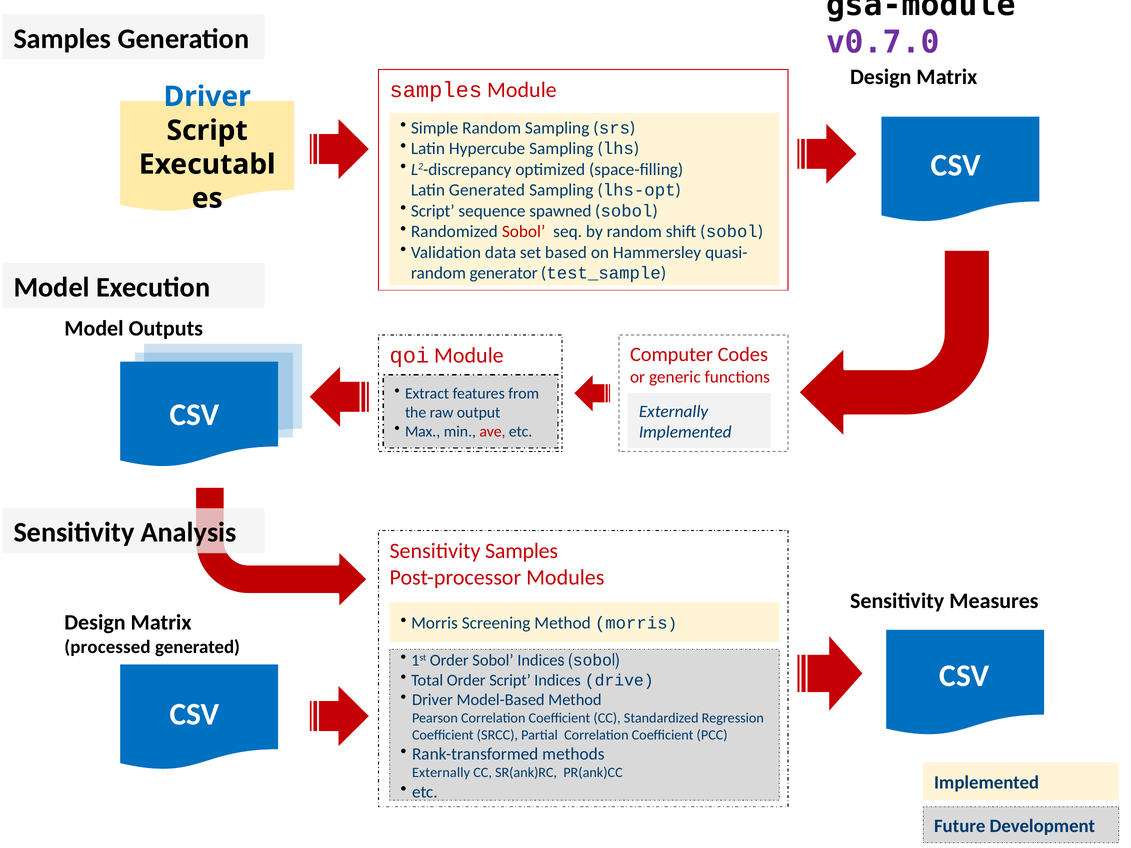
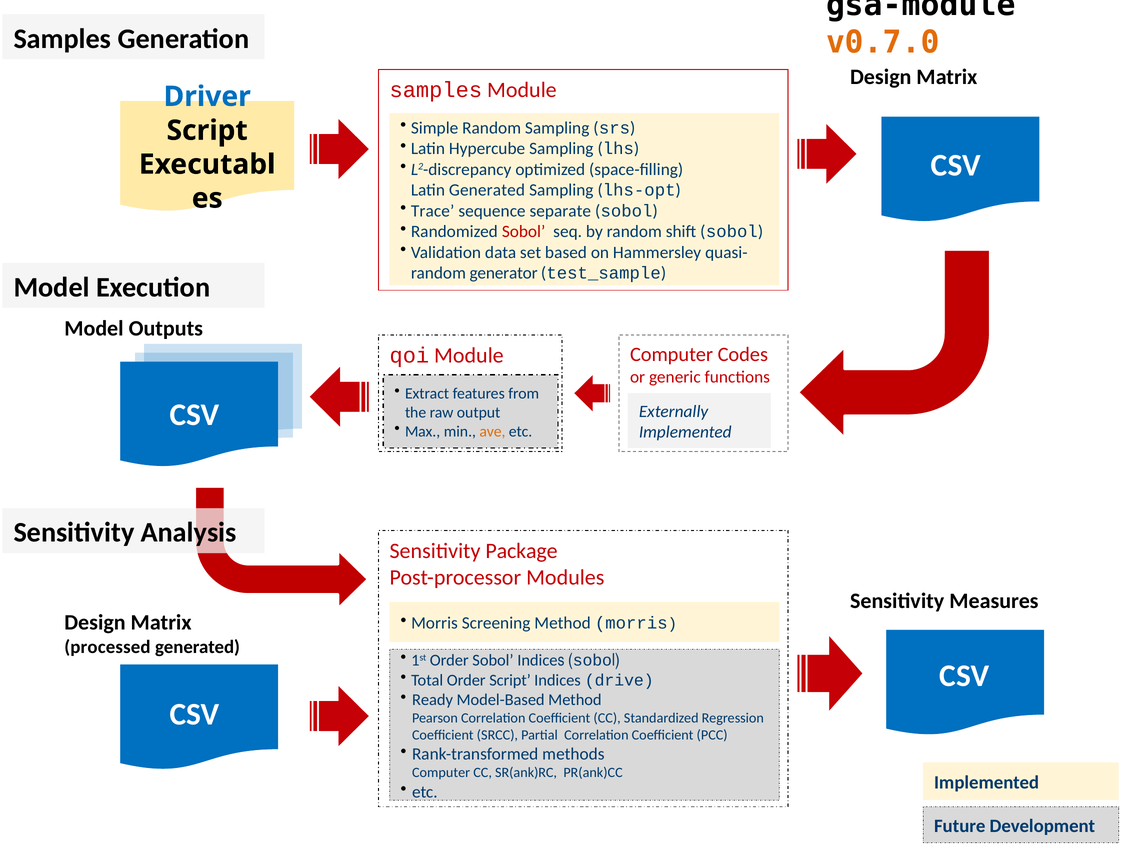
v0.7.0 colour: purple -> orange (883, 42)
Script: Script -> Trace (433, 211)
spawned: spawned -> separate (560, 211)
ave colour: red -> orange (492, 431)
Sensitivity Samples: Samples -> Package (522, 551)
Driver: Driver -> Ready (432, 700)
Externally: Externally -> Computer (441, 773)
